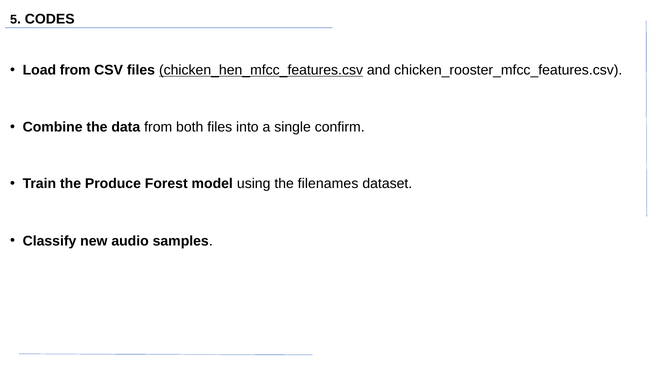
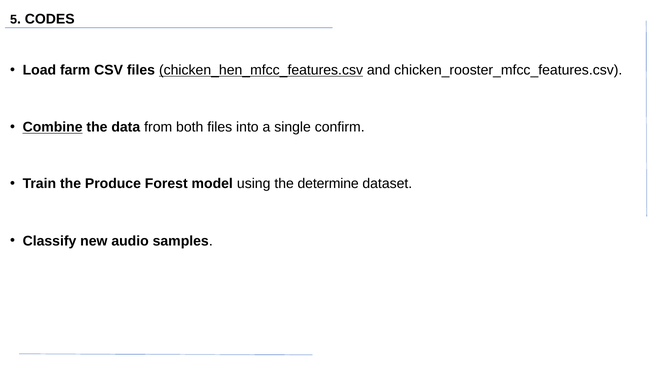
Load from: from -> farm (75, 70)
Combine underline: none -> present (53, 127)
filenames: filenames -> determine (328, 184)
